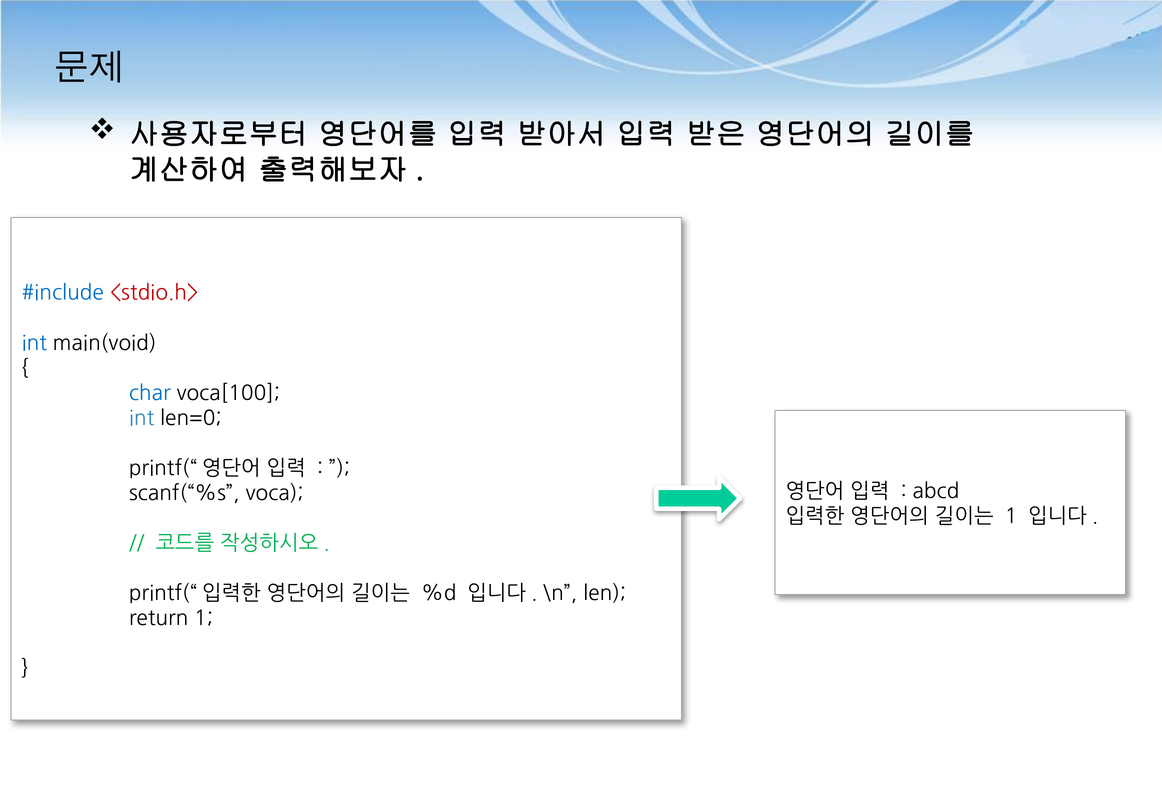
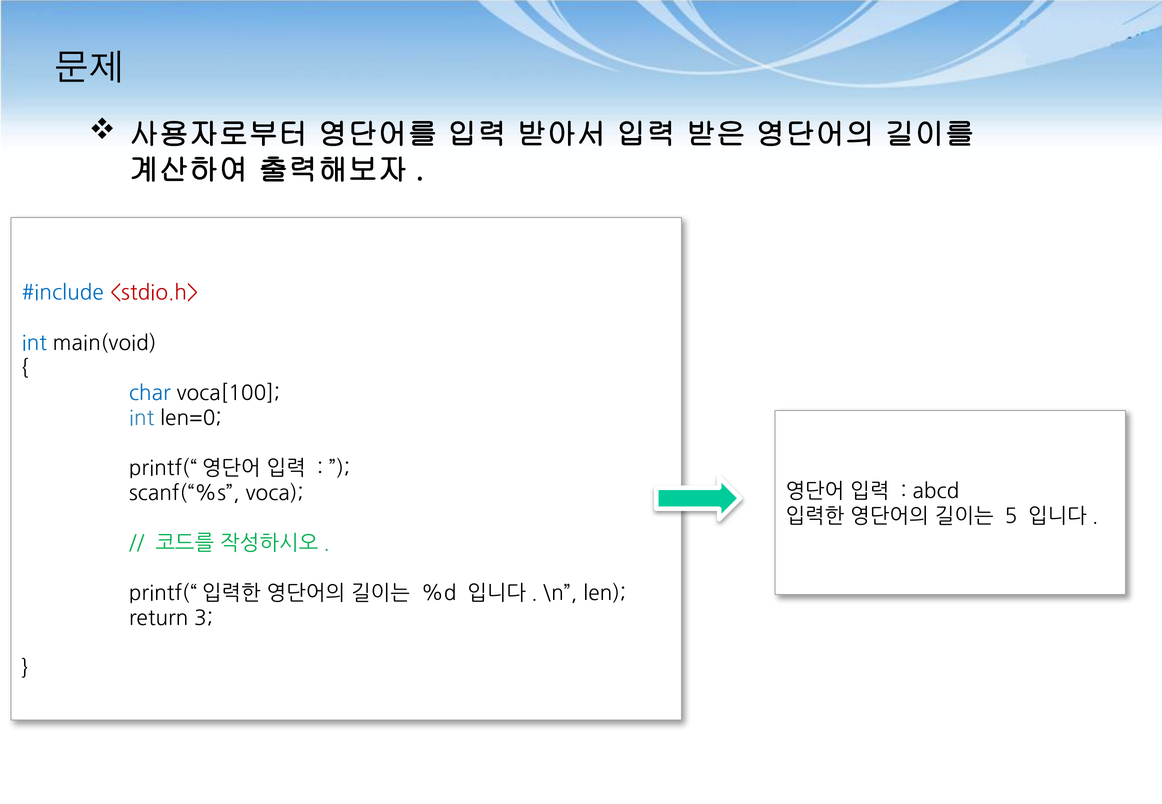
1: 1 -> 5 (1011, 517)
return 1: 1 -> 3 (204, 619)
